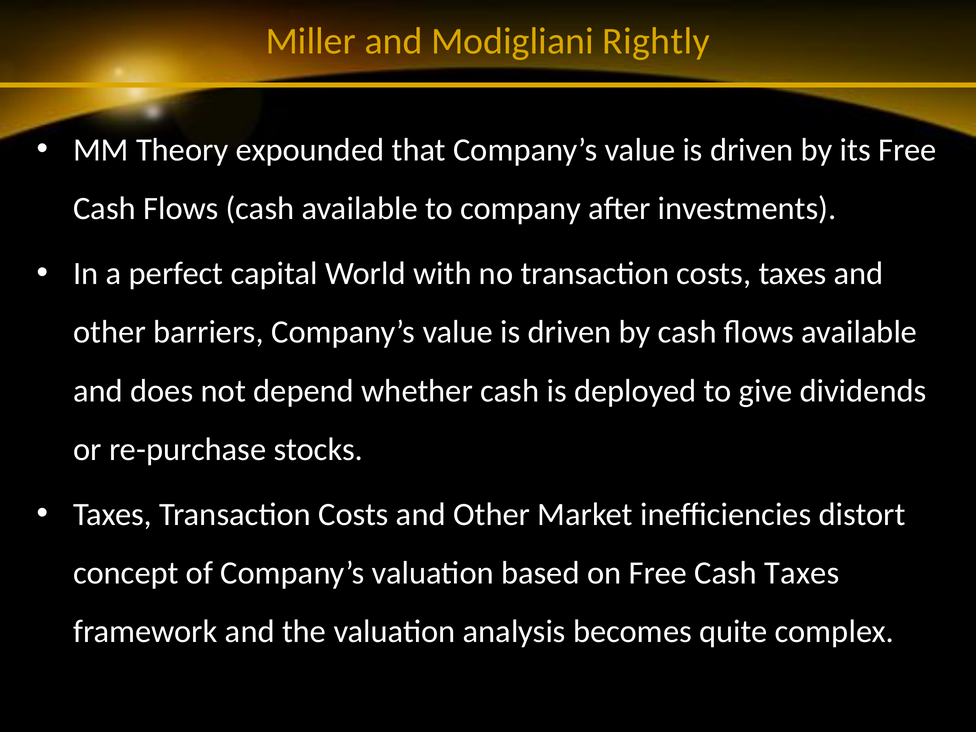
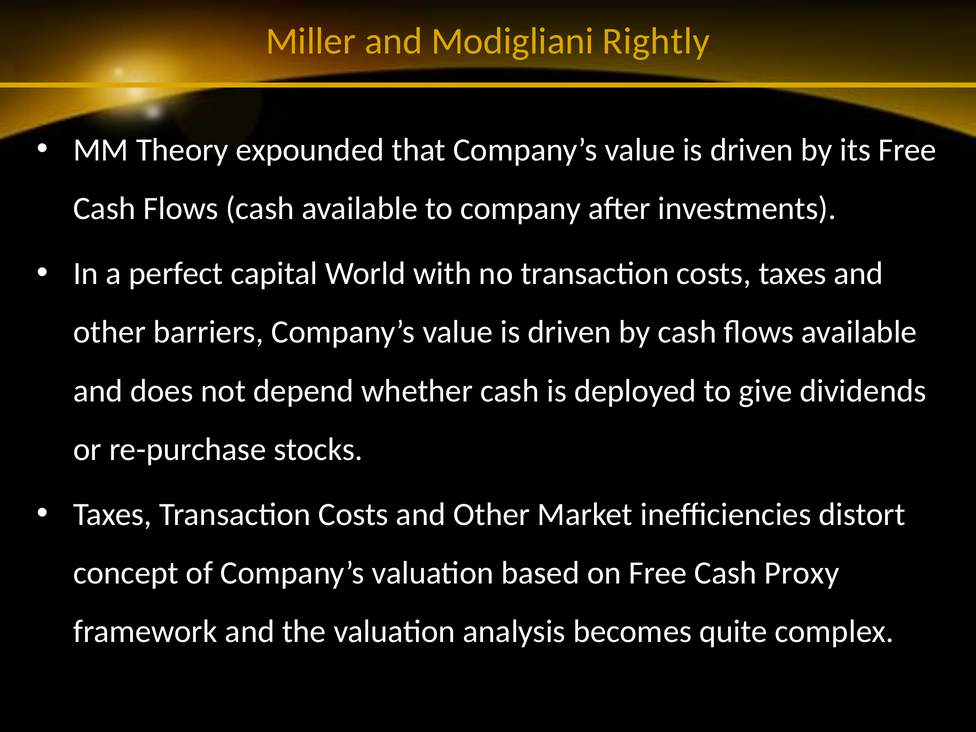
Cash Taxes: Taxes -> Proxy (802, 573)
